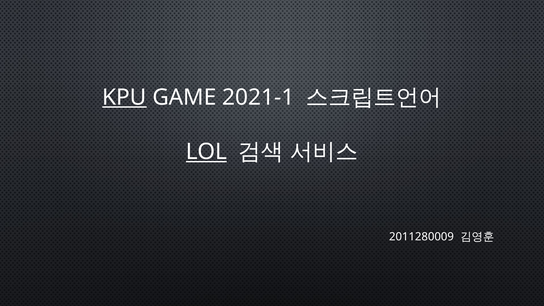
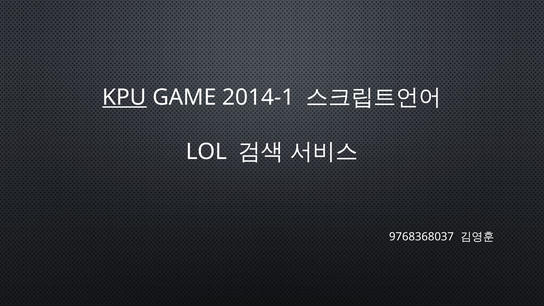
2021-1: 2021-1 -> 2014-1 (258, 97)
LOL underline: present -> none (206, 152)
2011280009: 2011280009 -> 9768368037 (421, 237)
